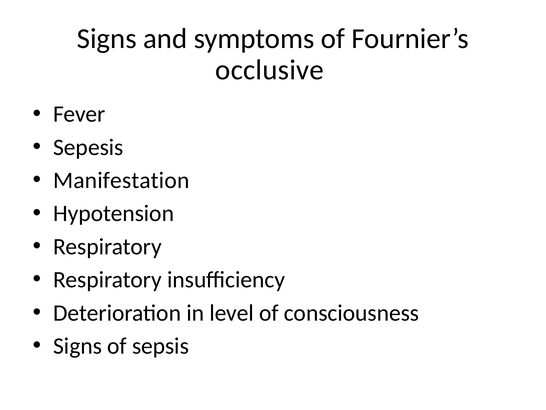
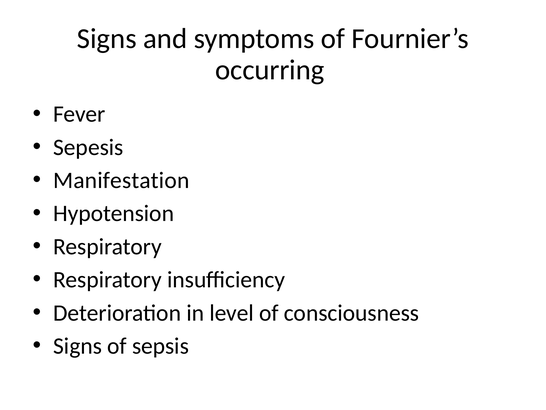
occlusive: occlusive -> occurring (270, 70)
